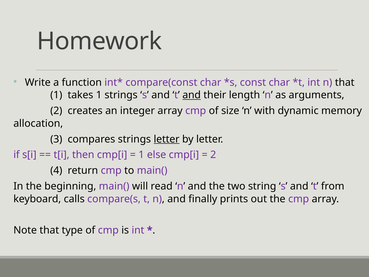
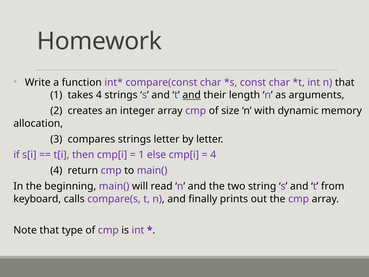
takes 1: 1 -> 4 (99, 95)
letter underline: present -> none (167, 139)
2: 2 -> 4 (213, 155)
